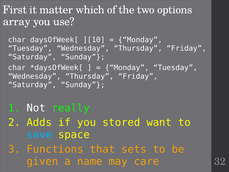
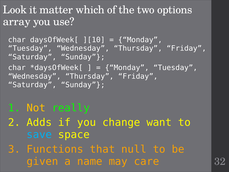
First: First -> Look (15, 10)
Not colour: white -> yellow (36, 108)
stored: stored -> change (121, 122)
sets: sets -> null (134, 149)
